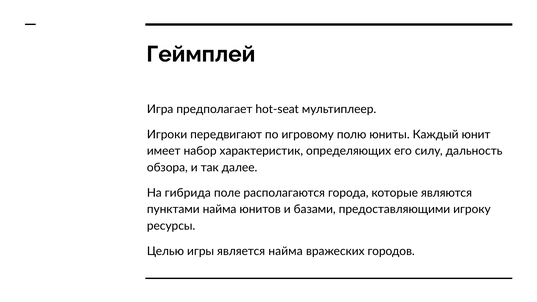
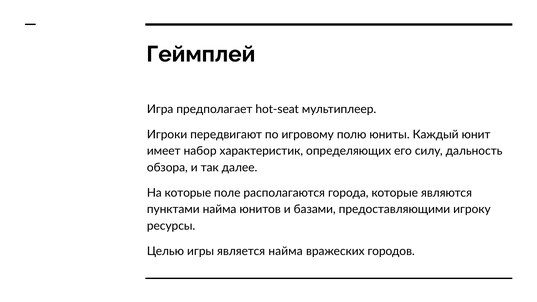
На гибрида: гибрида -> которые (188, 193)
